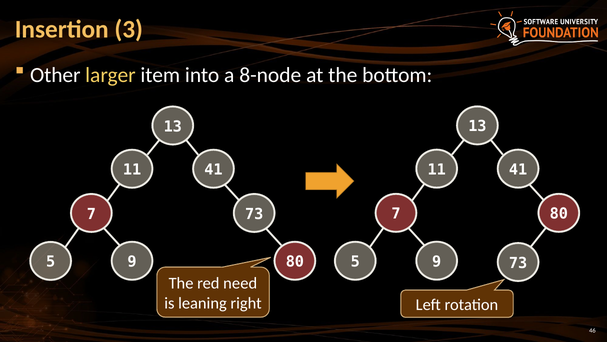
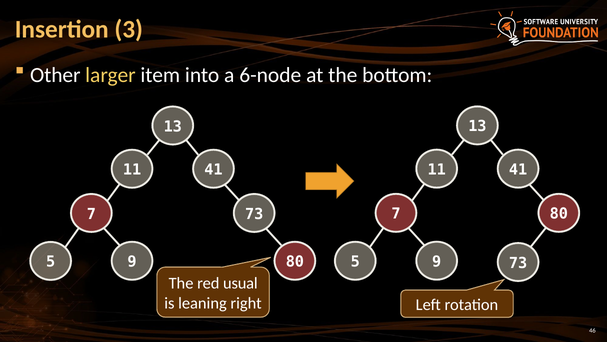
8-node: 8-node -> 6-node (270, 75)
need: need -> usual (240, 283)
